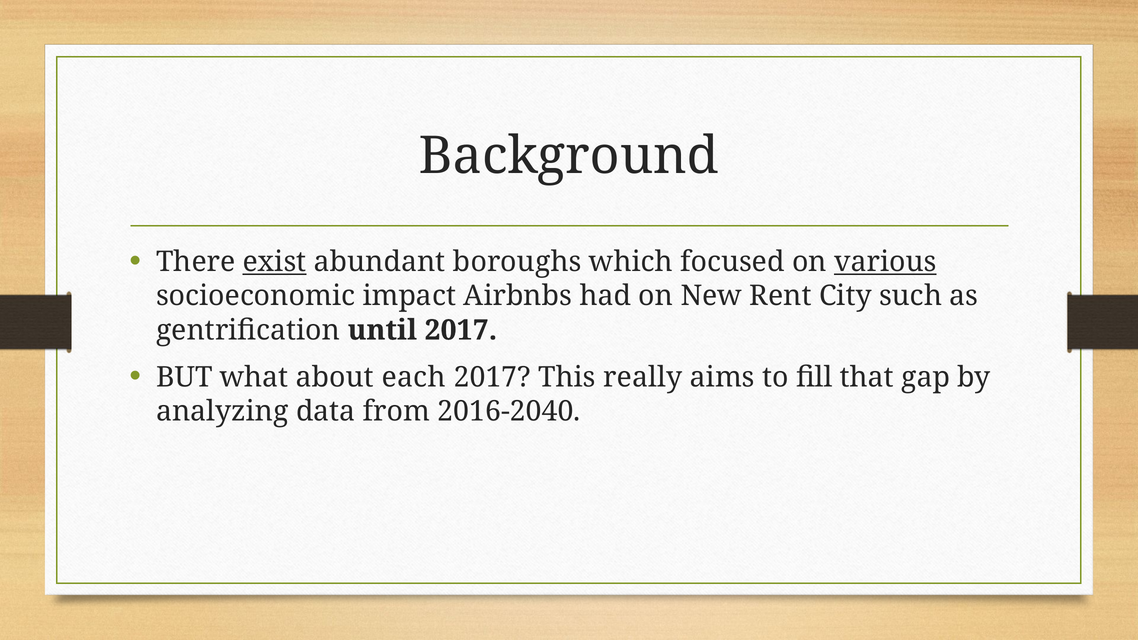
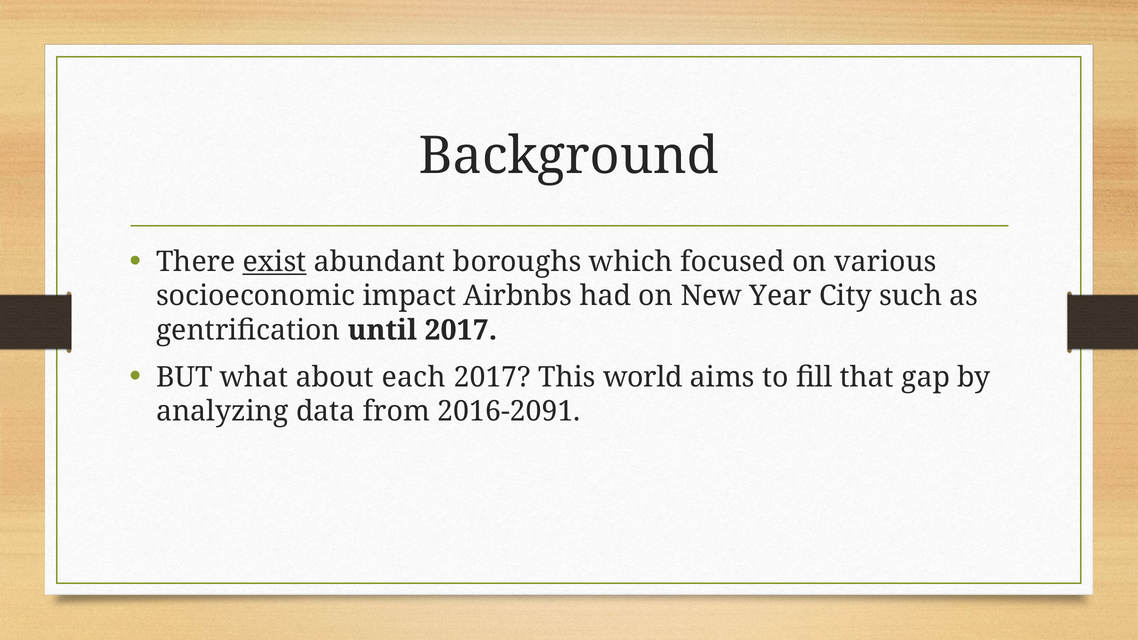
various underline: present -> none (885, 262)
Rent: Rent -> Year (781, 296)
really: really -> world (643, 377)
2016-2040: 2016-2040 -> 2016-2091 (509, 411)
